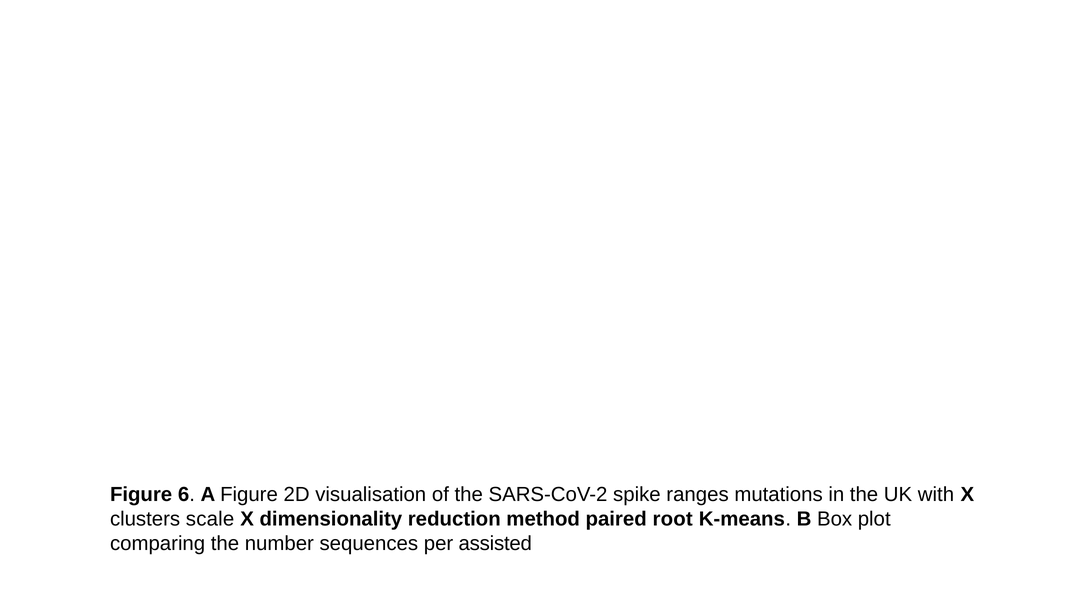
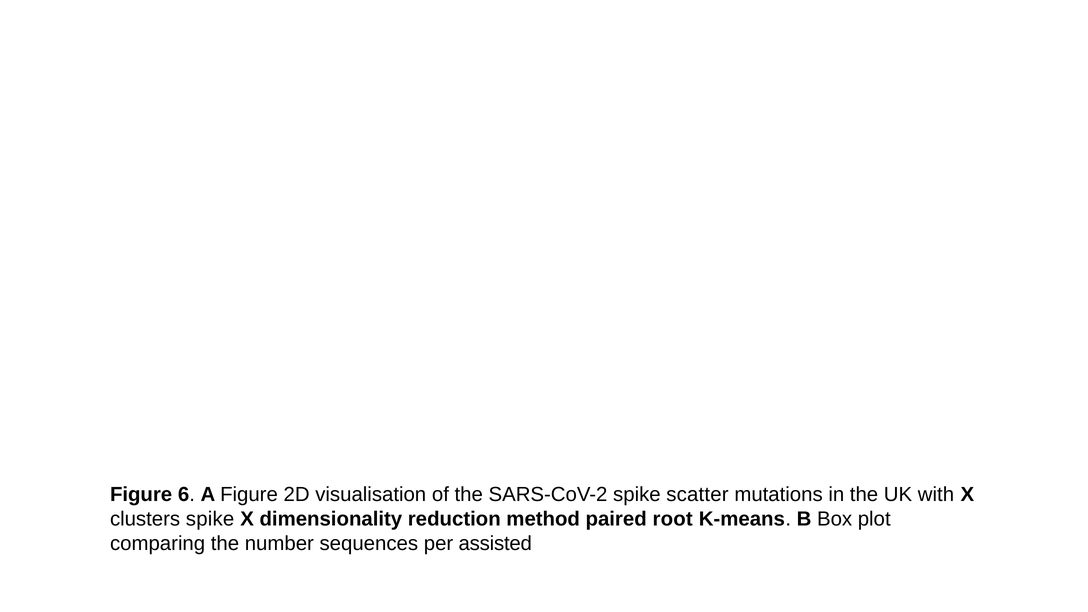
ranges: ranges -> scatter (697, 495)
clusters scale: scale -> spike (210, 519)
